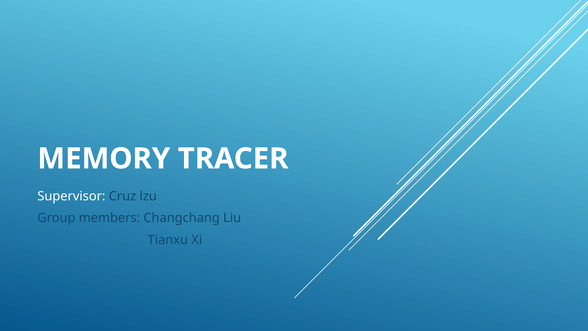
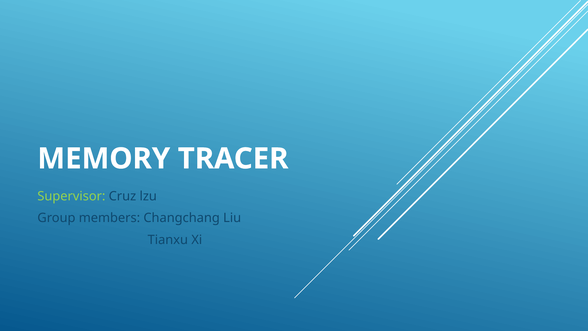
Supervisor colour: white -> light green (71, 196)
